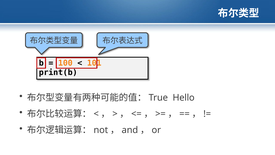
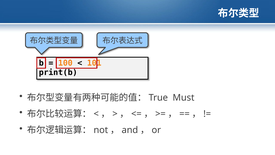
Hello: Hello -> Must (184, 98)
